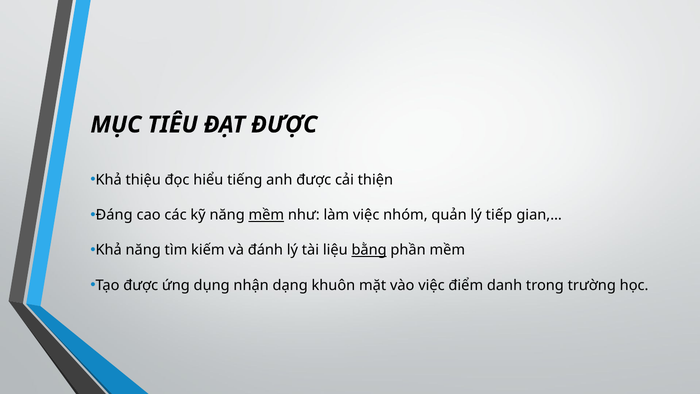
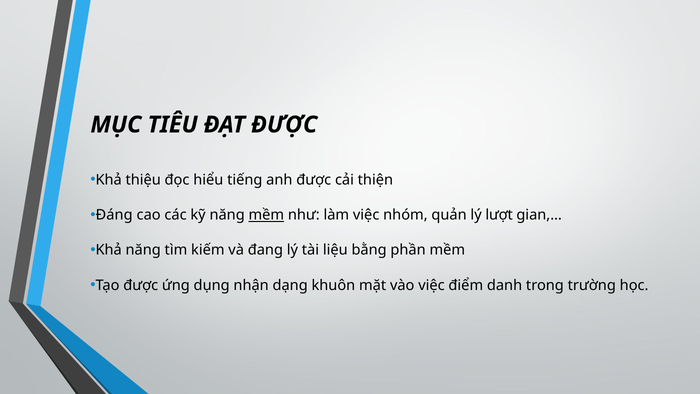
tiếp: tiếp -> lượt (499, 215)
đánh: đánh -> đang (265, 250)
bằng underline: present -> none (369, 250)
